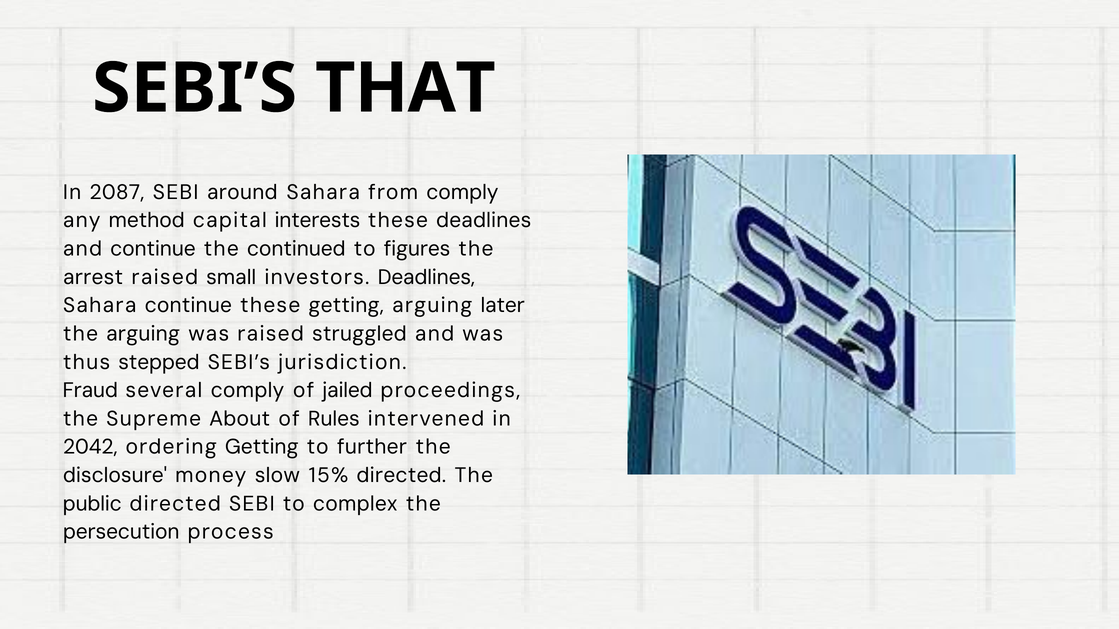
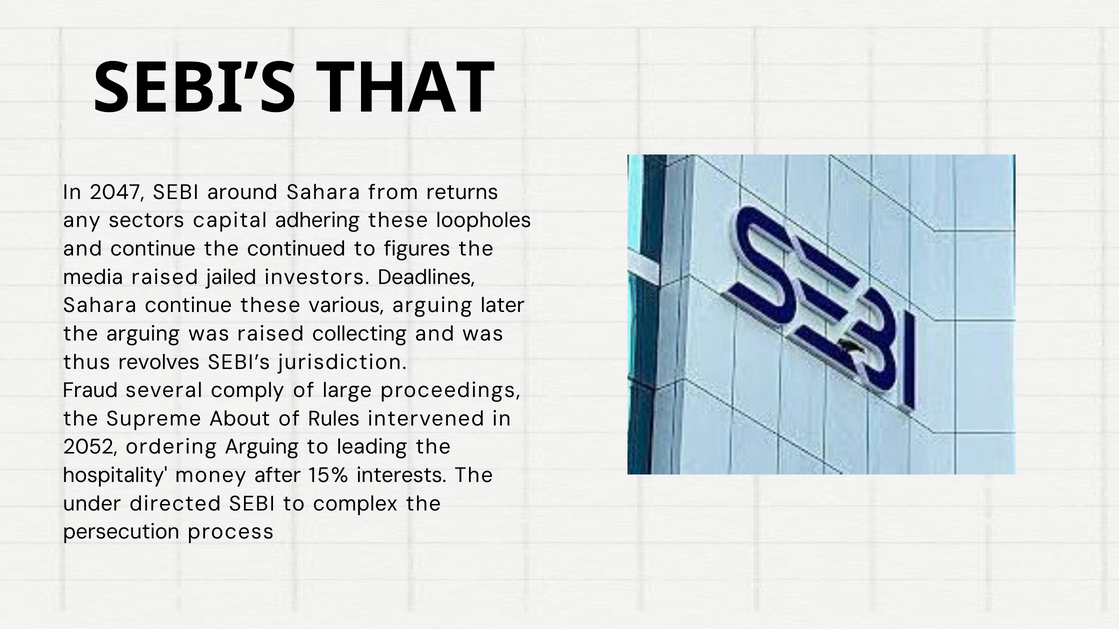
2087: 2087 -> 2047 (117, 192)
from comply: comply -> returns (462, 192)
method: method -> sectors (147, 221)
interests: interests -> adhering (317, 221)
these deadlines: deadlines -> loopholes (484, 221)
arrest: arrest -> media (93, 277)
small: small -> jailed (231, 277)
these getting: getting -> various (346, 306)
struggled: struggled -> collecting (360, 334)
stepped: stepped -> revolves (159, 362)
jailed: jailed -> large (347, 391)
2042: 2042 -> 2052 (90, 447)
ordering Getting: Getting -> Arguing (262, 447)
further: further -> leading (372, 447)
disclosure: disclosure -> hospitality (115, 476)
slow: slow -> after (278, 476)
15% directed: directed -> interests (402, 476)
public: public -> under (92, 504)
